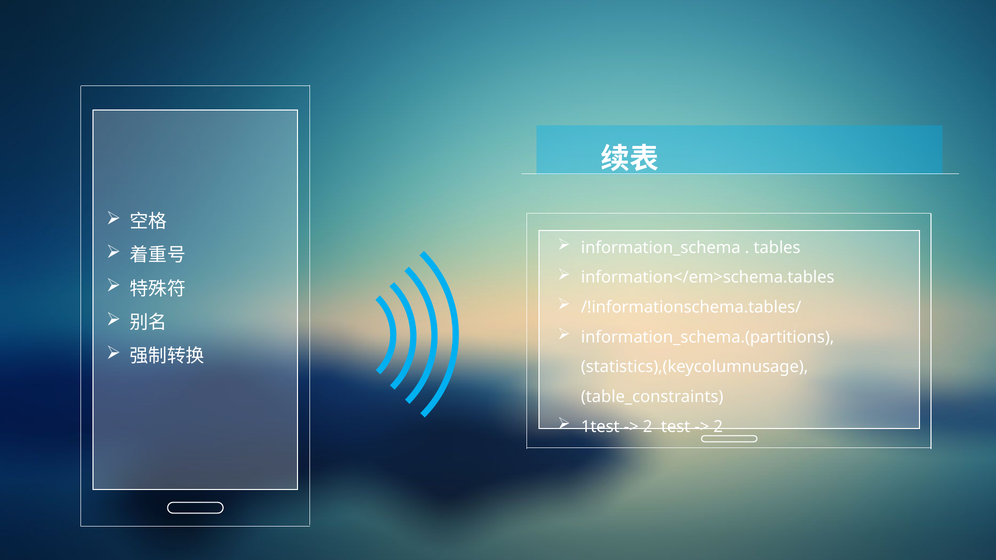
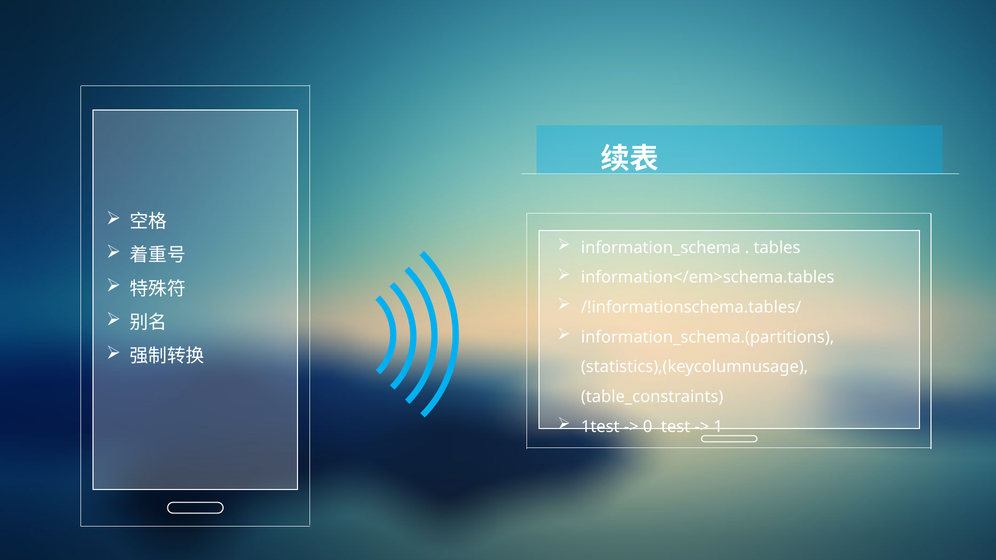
2: 2 -> 0 (648, 427)
2: 2 -> 1 (718, 427)
